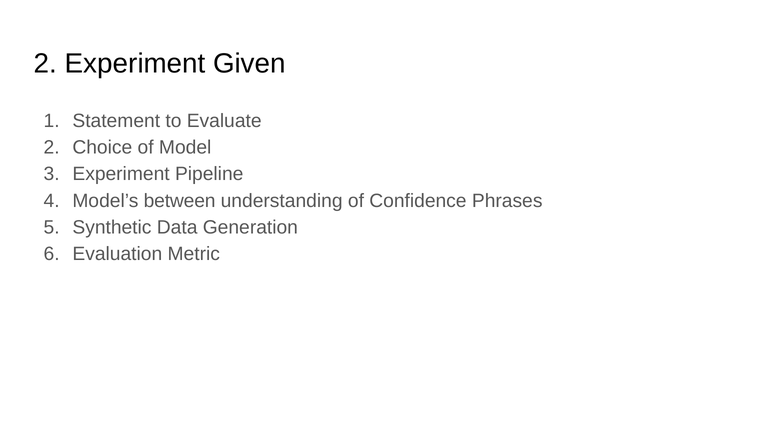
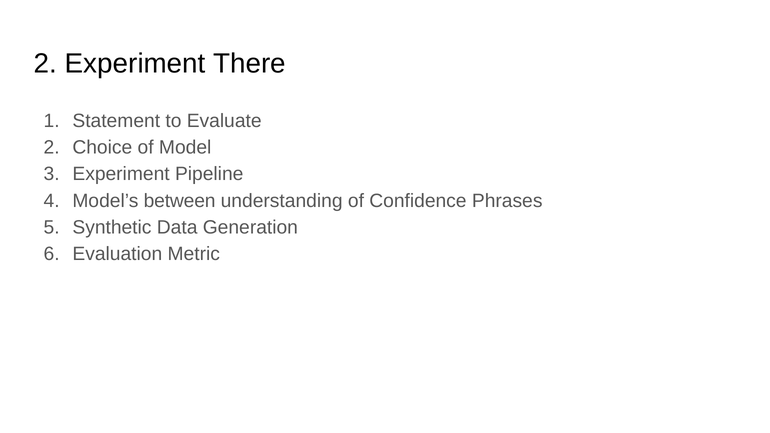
Given: Given -> There (250, 64)
